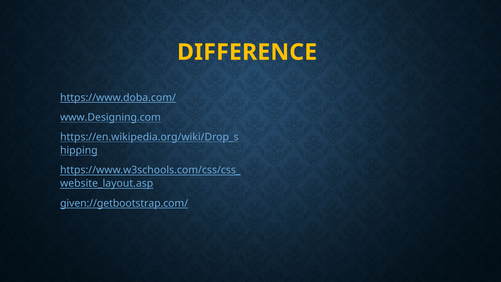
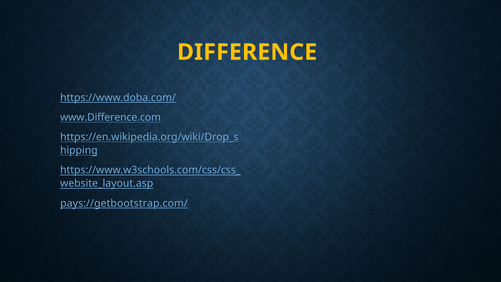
www.Designing.com: www.Designing.com -> www.Difference.com (110, 117)
given://getbootstrap.com/: given://getbootstrap.com/ -> pays://getbootstrap.com/ (124, 203)
